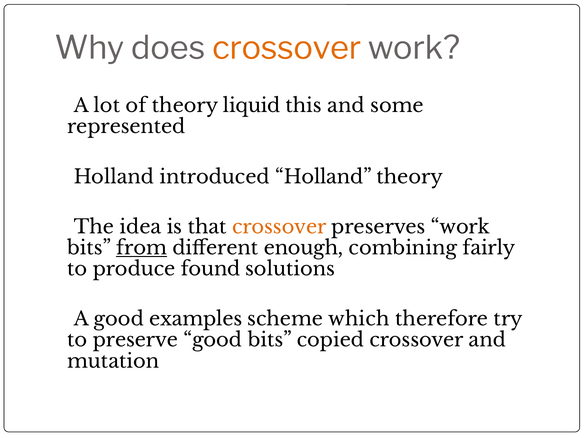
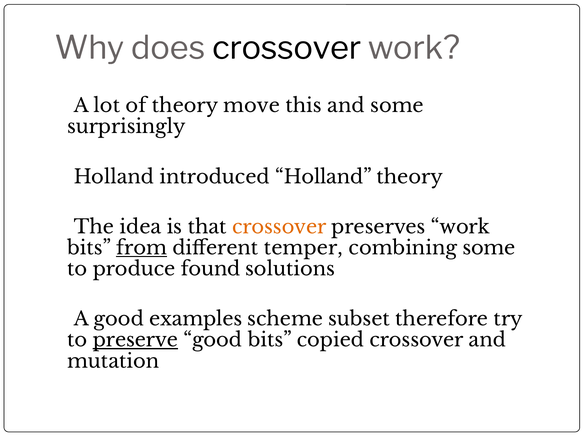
crossover colour: orange -> black (287, 48)
liquid: liquid -> move (252, 106)
represented: represented -> surprisingly (126, 127)
enough: enough -> temper (303, 248)
combining fairly: fairly -> some (489, 248)
which: which -> subset (359, 319)
preserve underline: none -> present (135, 340)
